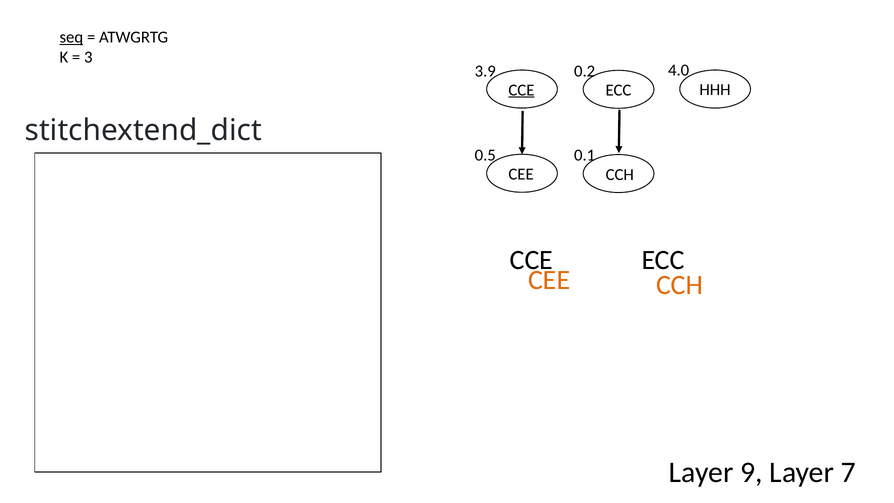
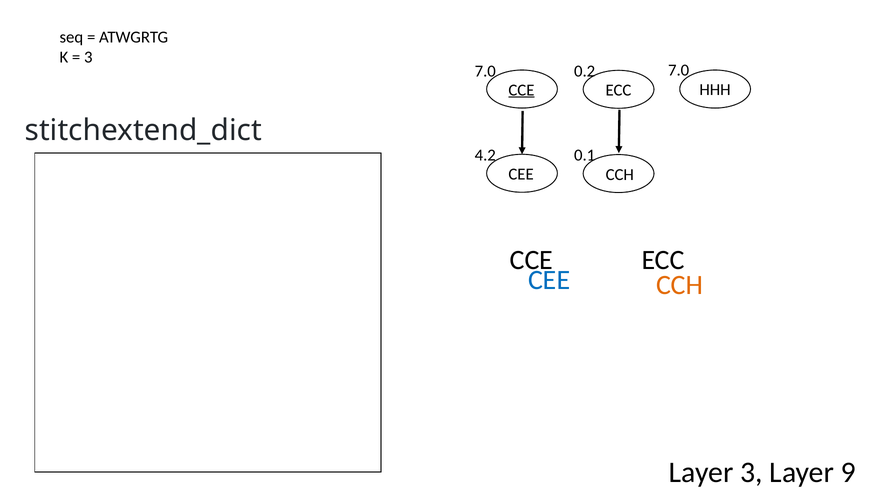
seq underline: present -> none (71, 37)
3.9: 3.9 -> 7.0 (485, 71)
0.2 4.0: 4.0 -> 7.0 (679, 70)
0.5: 0.5 -> 4.2 (485, 155)
CEE colour: orange -> blue (549, 280)
Layer 9: 9 -> 3 (752, 472)
7: 7 -> 9 (848, 472)
